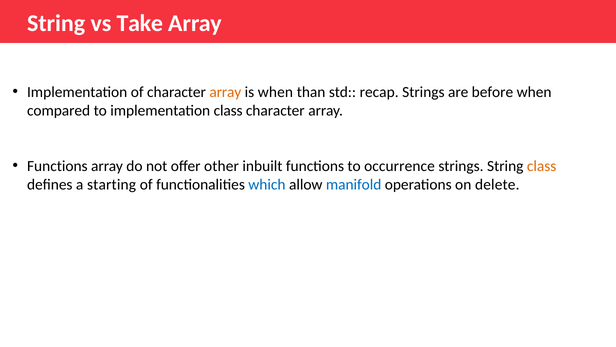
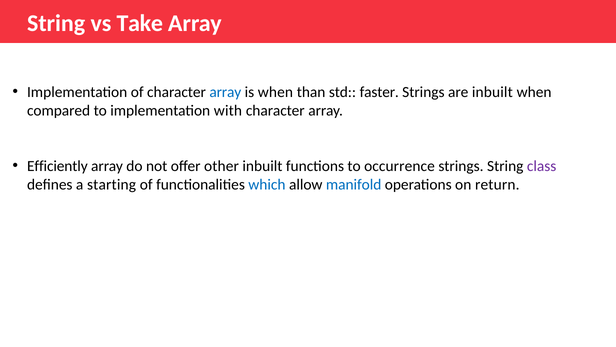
array colour: orange -> blue (225, 92)
recap: recap -> faster (379, 92)
are before: before -> inbuilt (492, 92)
implementation class: class -> with (228, 110)
Functions: Functions -> Efficiently (57, 166)
class colour: orange -> purple (542, 166)
delete: delete -> return (497, 184)
